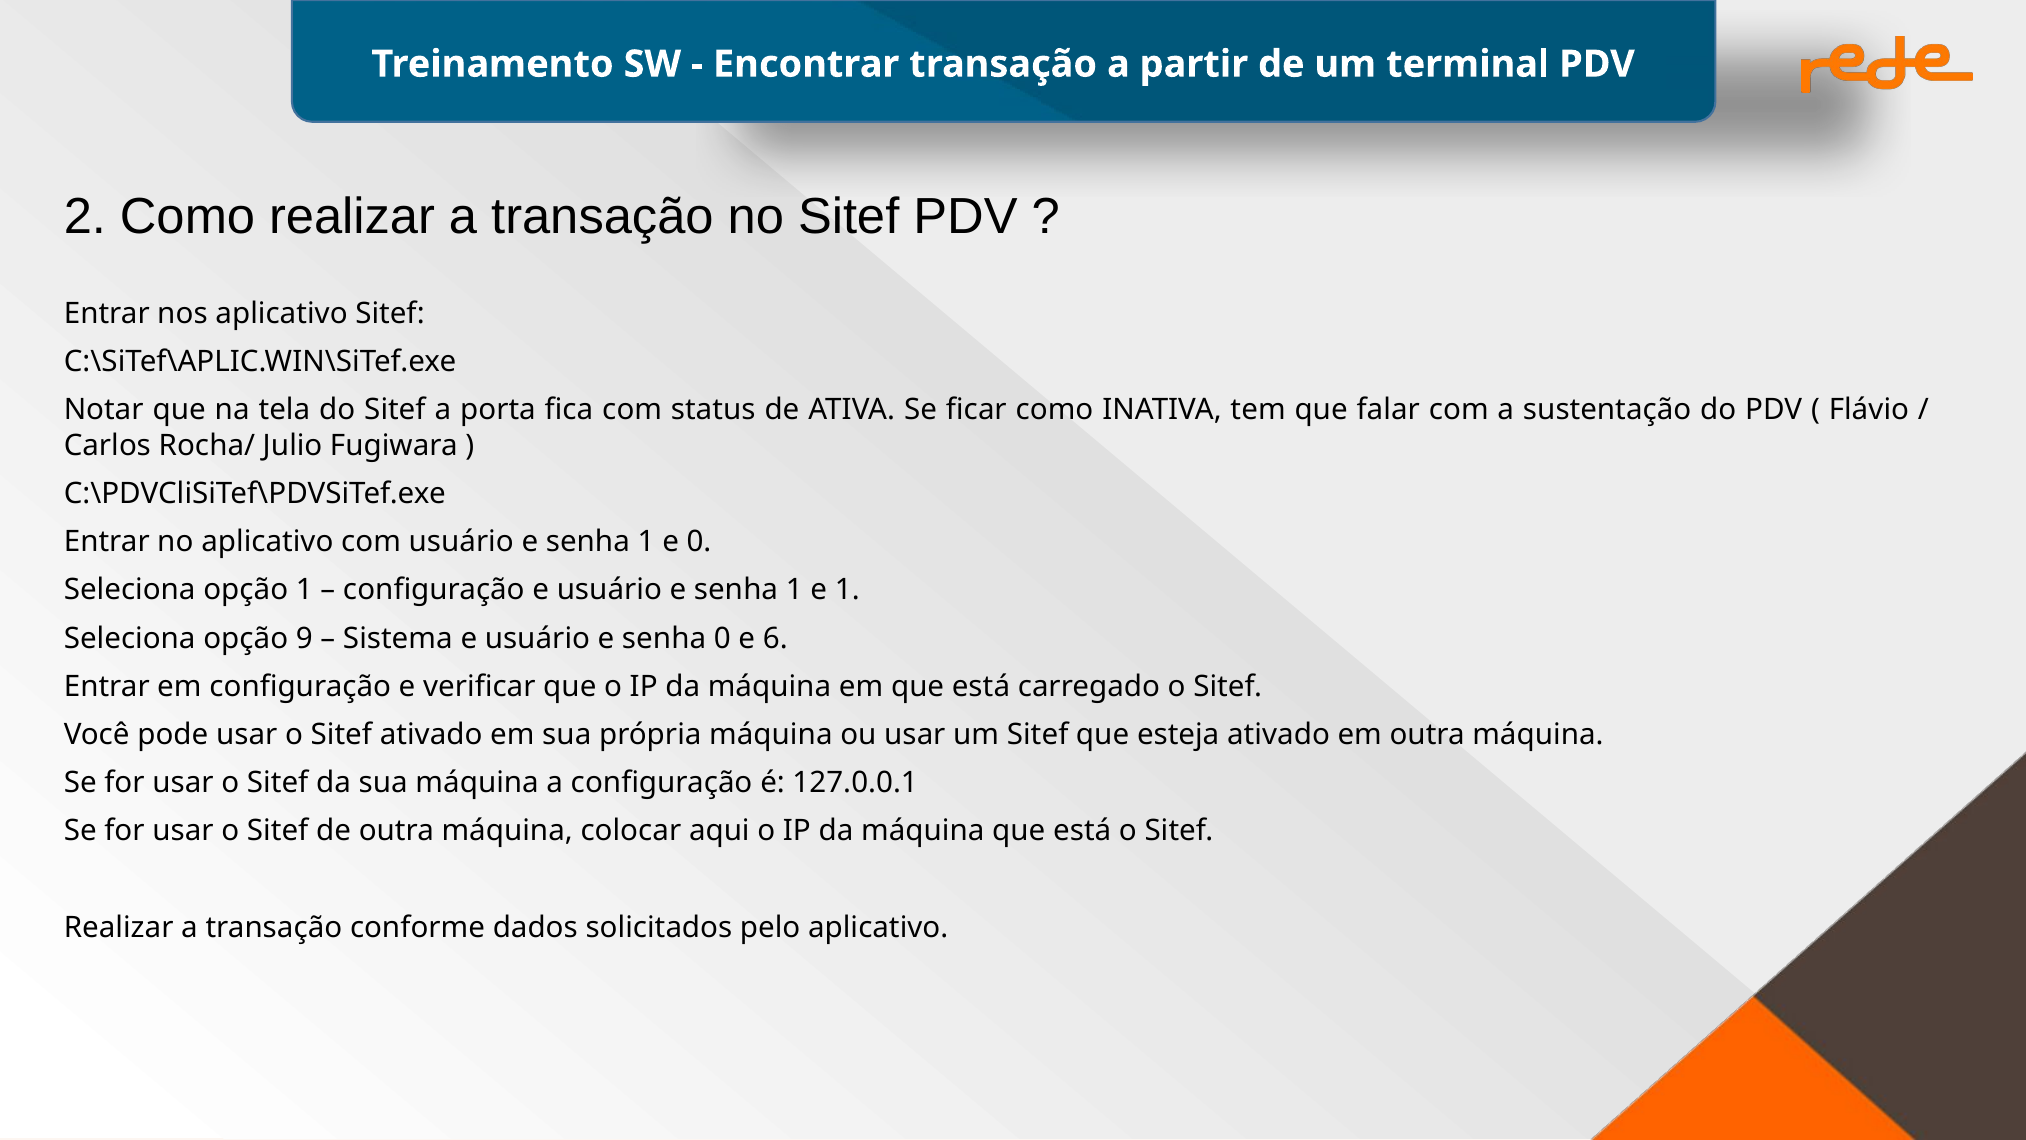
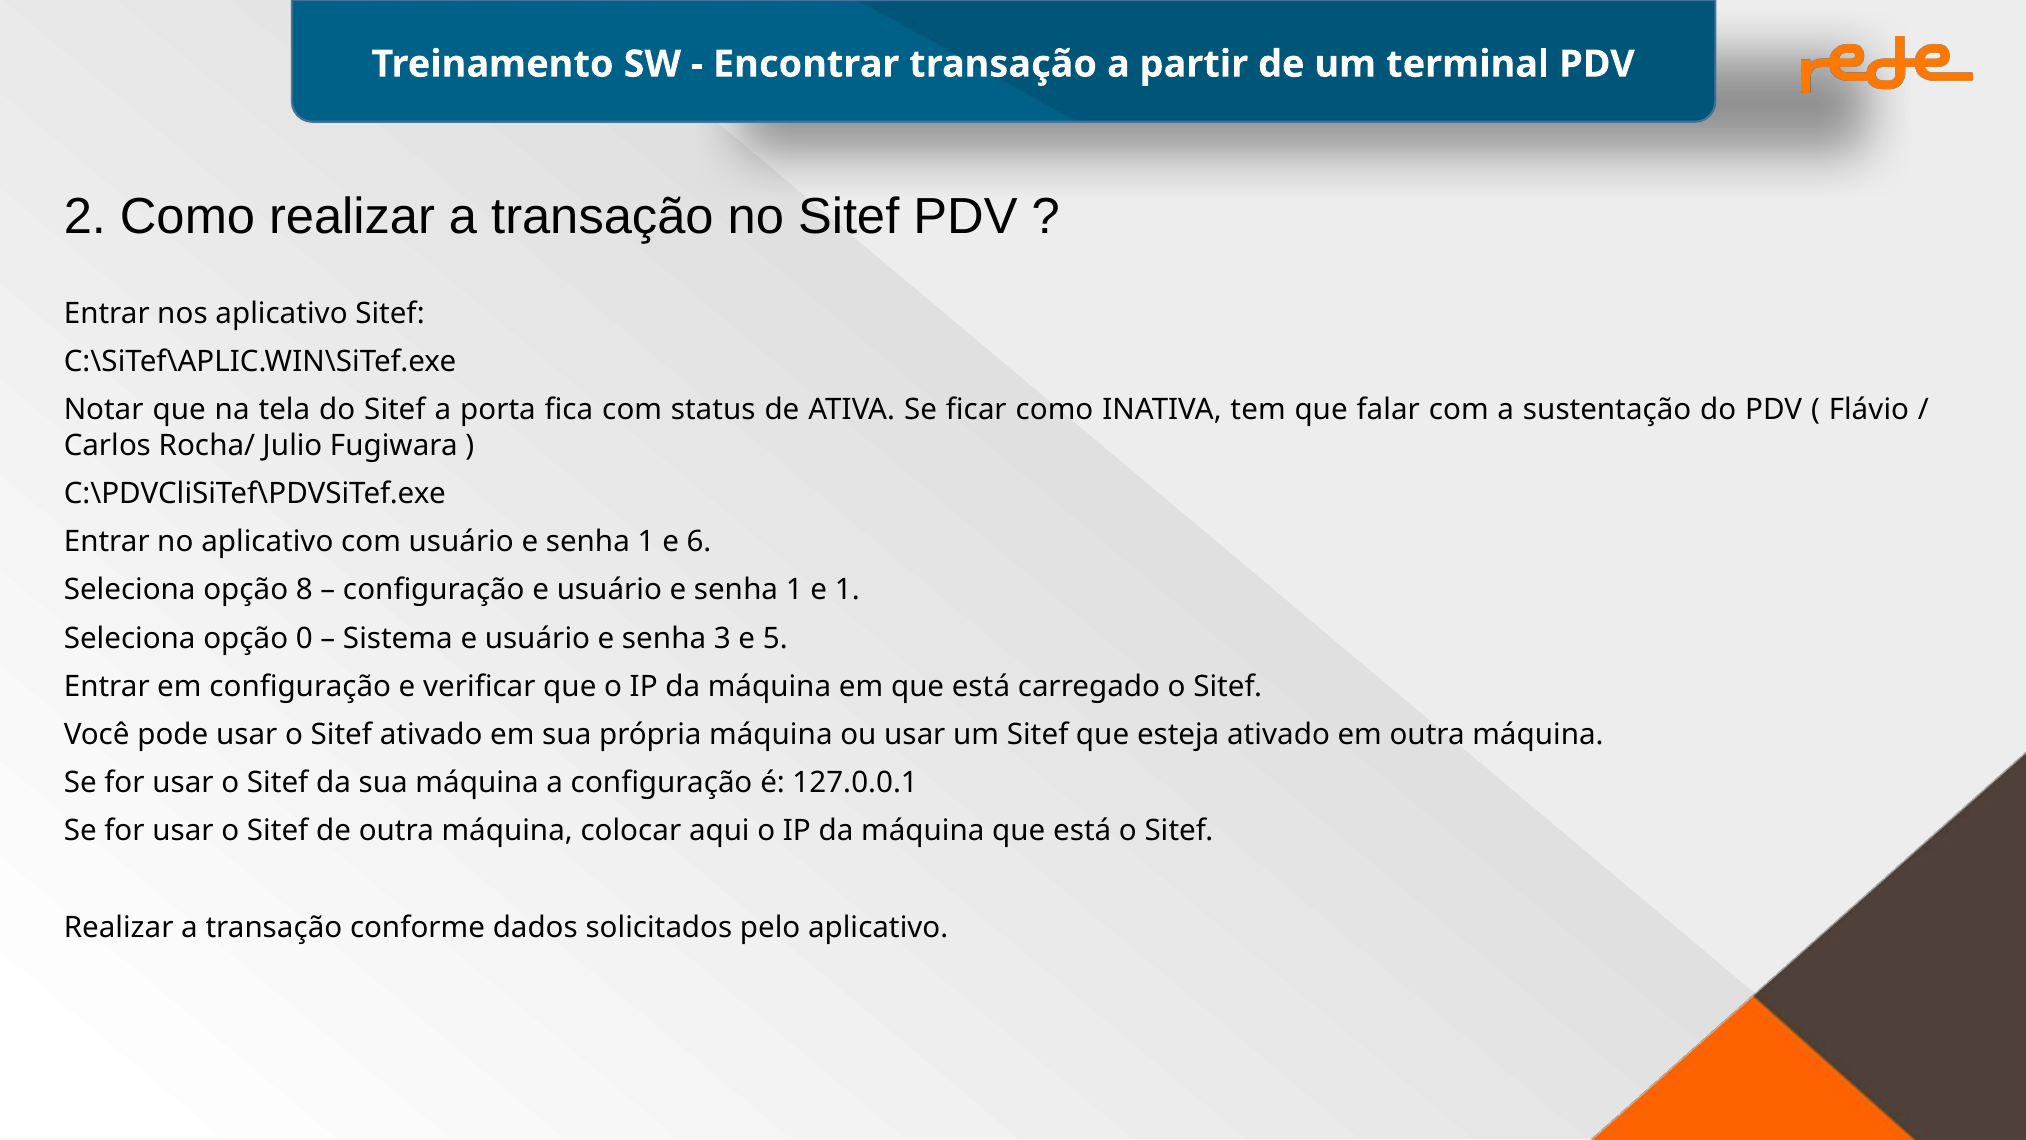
e 0: 0 -> 6 (699, 542)
opção 1: 1 -> 8 (304, 590)
9: 9 -> 0 (304, 638)
senha 0: 0 -> 3 (722, 638)
6: 6 -> 5 (775, 638)
